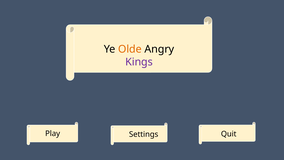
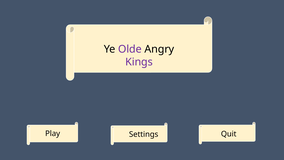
Olde colour: orange -> purple (130, 49)
